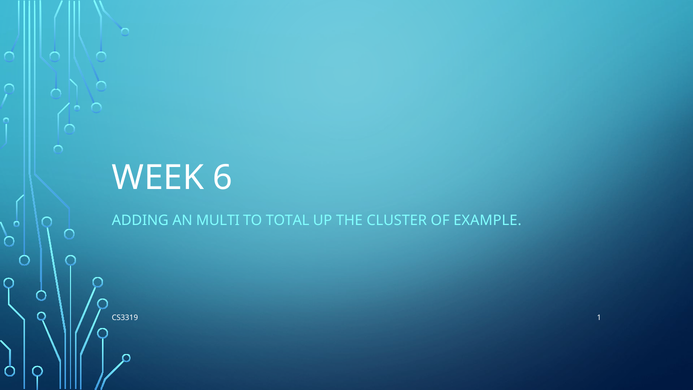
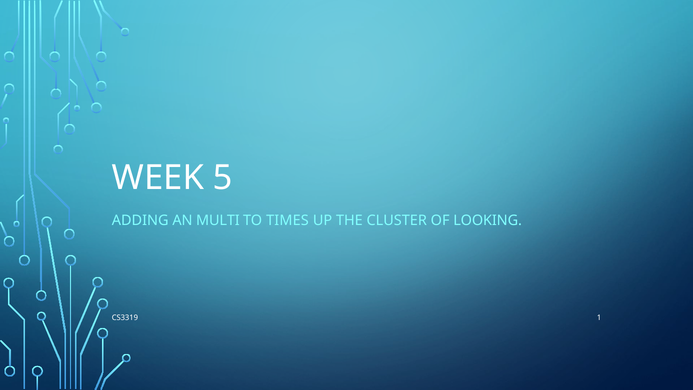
6: 6 -> 5 (223, 178)
TOTAL: TOTAL -> TIMES (287, 220)
EXAMPLE: EXAMPLE -> LOOKING (488, 220)
